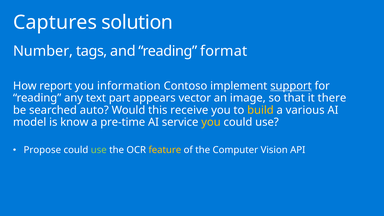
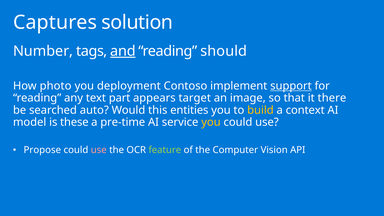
and underline: none -> present (123, 51)
format: format -> should (224, 51)
report: report -> photo (56, 86)
information: information -> deployment (129, 86)
vector: vector -> target (195, 98)
receive: receive -> entities (189, 110)
various: various -> context (305, 110)
know: know -> these (74, 122)
use colour: light green -> pink (99, 150)
feature colour: yellow -> light green (165, 150)
